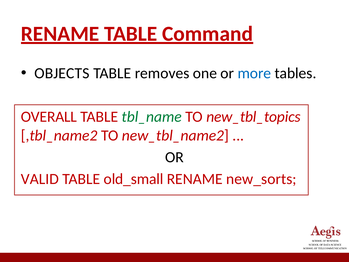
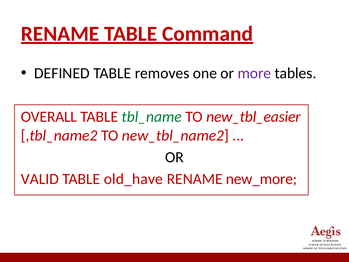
OBJECTS: OBJECTS -> DEFINED (62, 73)
more colour: blue -> purple (254, 73)
new_tbl_topics: new_tbl_topics -> new_tbl_easier (253, 117)
old_small: old_small -> old_have (133, 179)
new_sorts: new_sorts -> new_more (261, 179)
